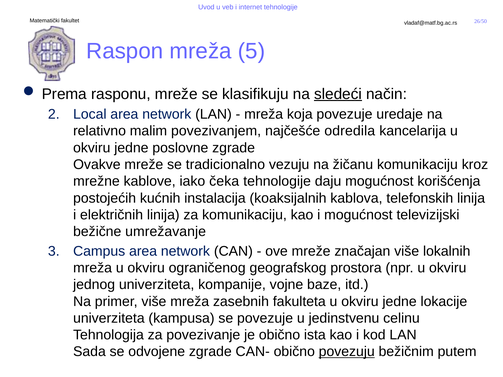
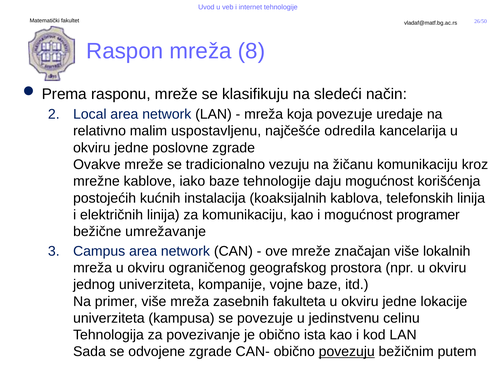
5: 5 -> 8 (252, 51)
sledeći underline: present -> none (338, 94)
povezivanjem: povezivanjem -> uspostavljenu (216, 131)
iako čeka: čeka -> baze (224, 181)
televizijski: televizijski -> programer (428, 215)
